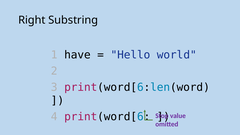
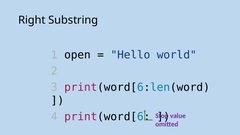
have: have -> open (77, 55)
